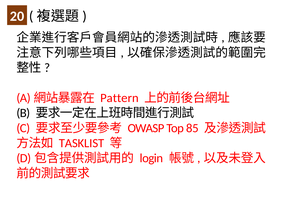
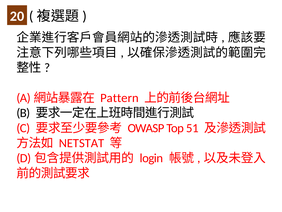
85: 85 -> 51 (192, 128)
TASKLIST: TASKLIST -> NETSTAT (82, 143)
